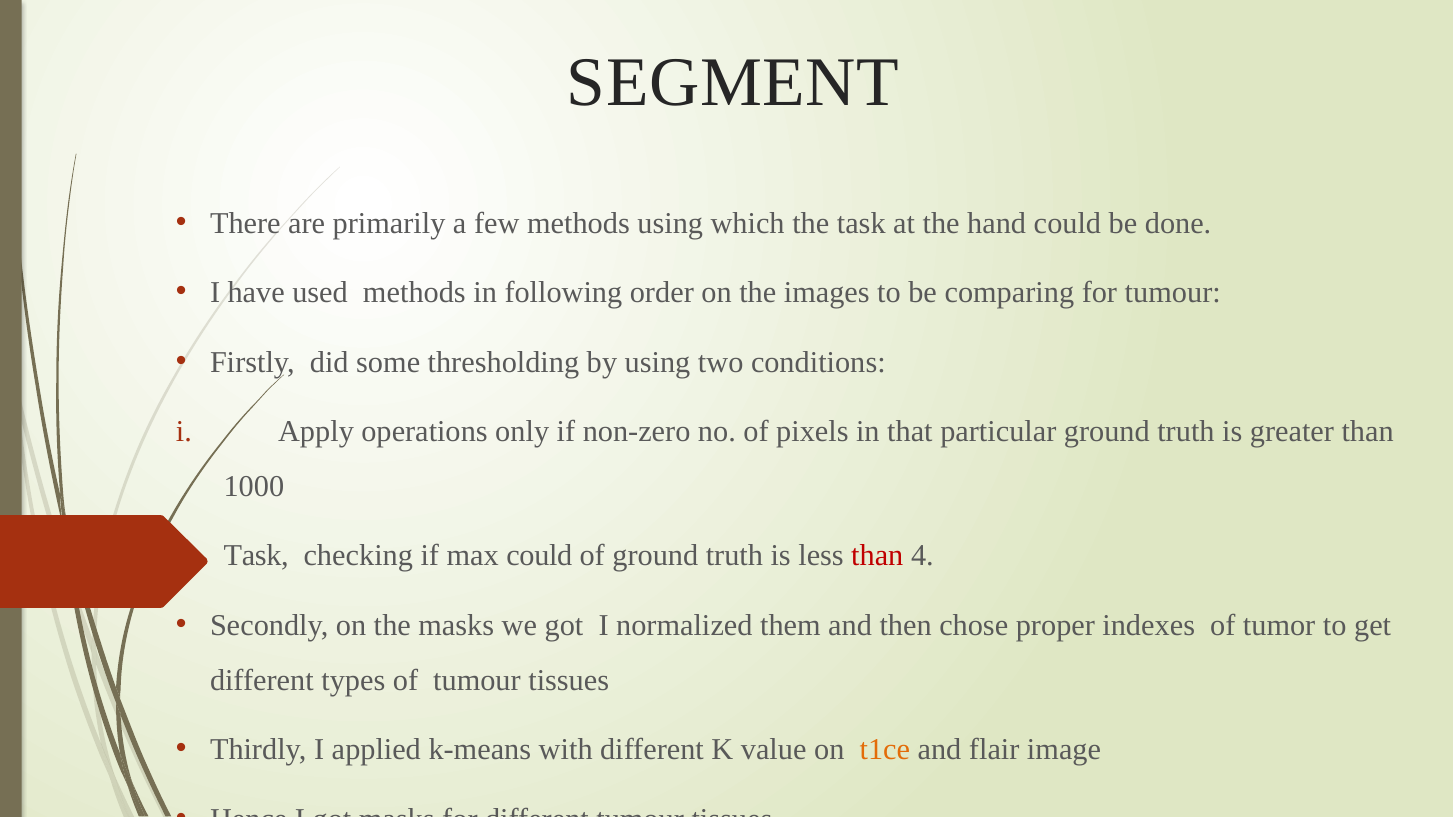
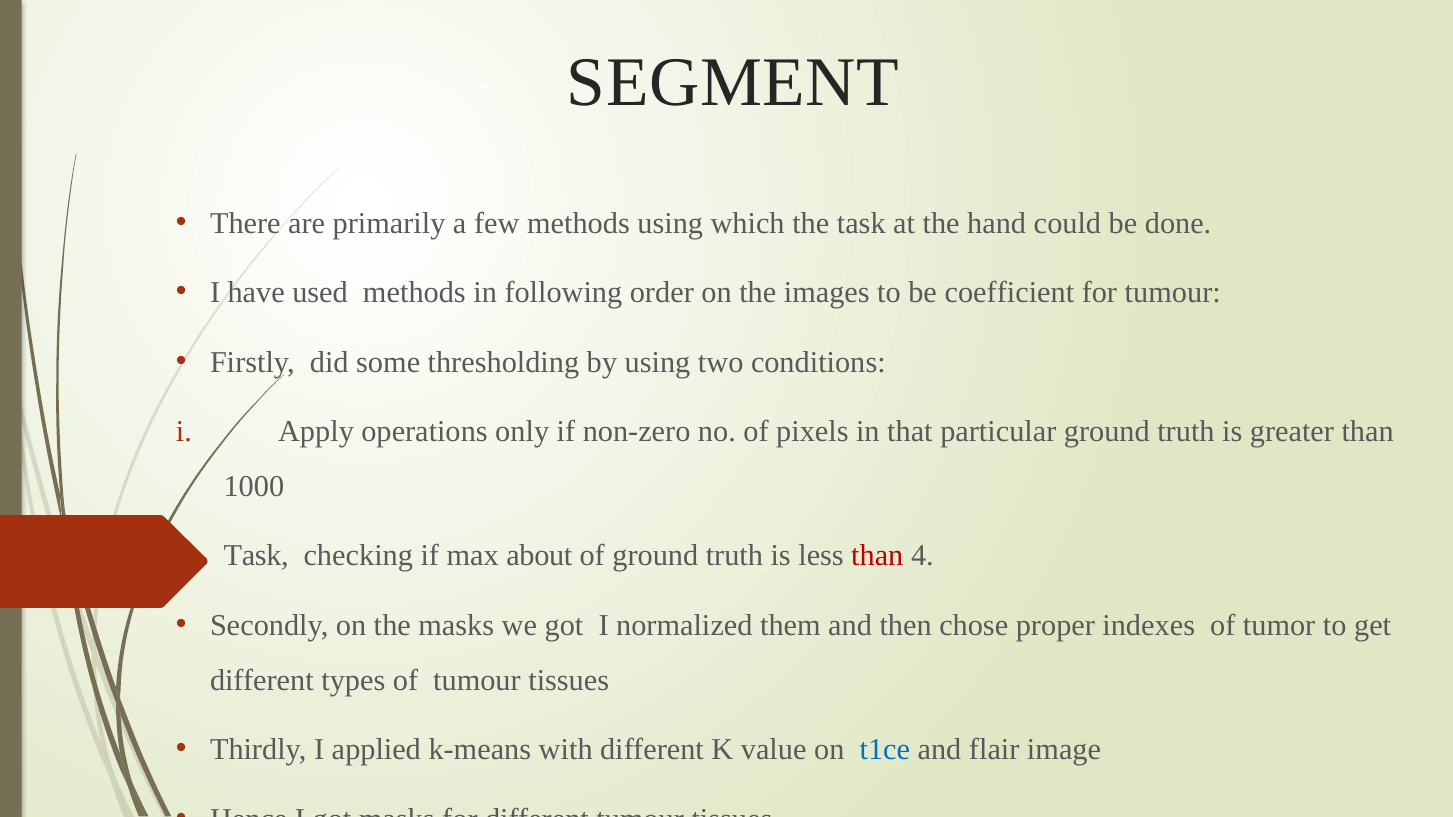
comparing: comparing -> coefficient (1009, 293)
max could: could -> about (539, 556)
t1ce colour: orange -> blue (885, 750)
